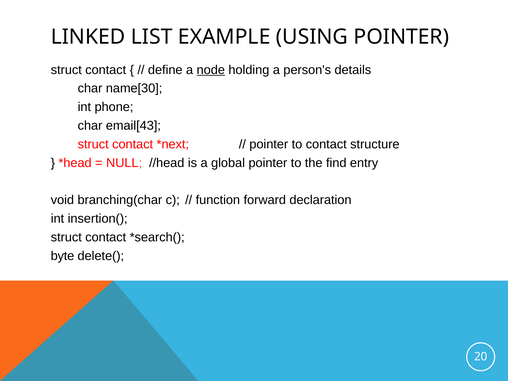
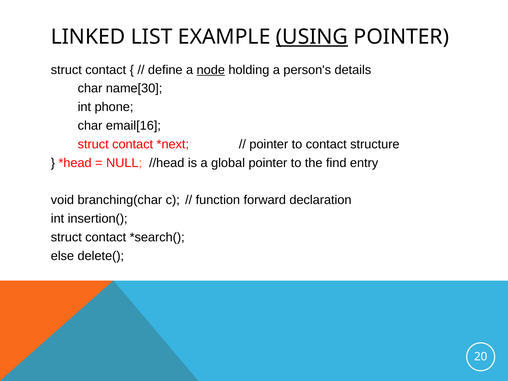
USING underline: none -> present (312, 37)
email[43: email[43 -> email[16 (133, 126)
byte: byte -> else (62, 256)
